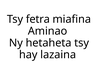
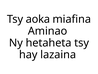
fetra: fetra -> aoka (38, 19)
